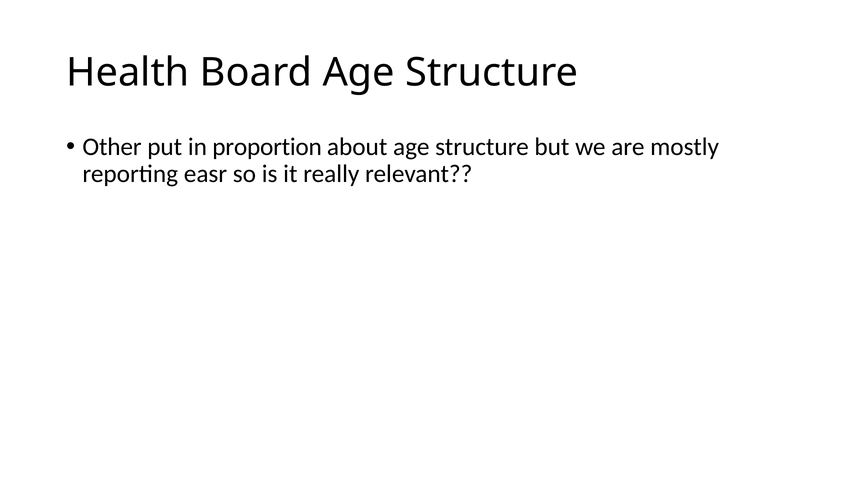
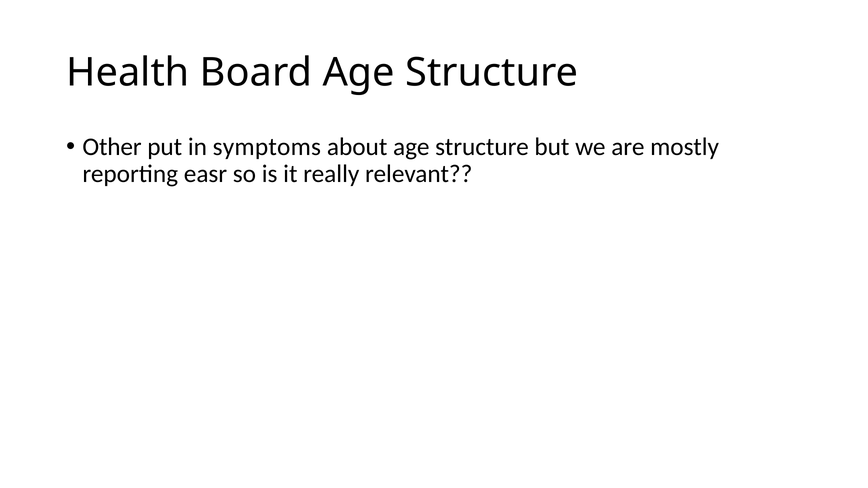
proportion: proportion -> symptoms (267, 147)
